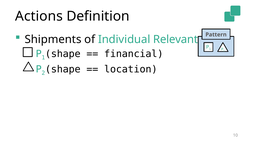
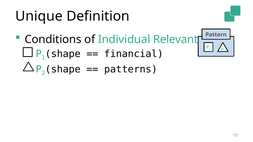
Actions: Actions -> Unique (39, 16)
Shipments: Shipments -> Conditions (53, 39)
location: location -> patterns (131, 69)
